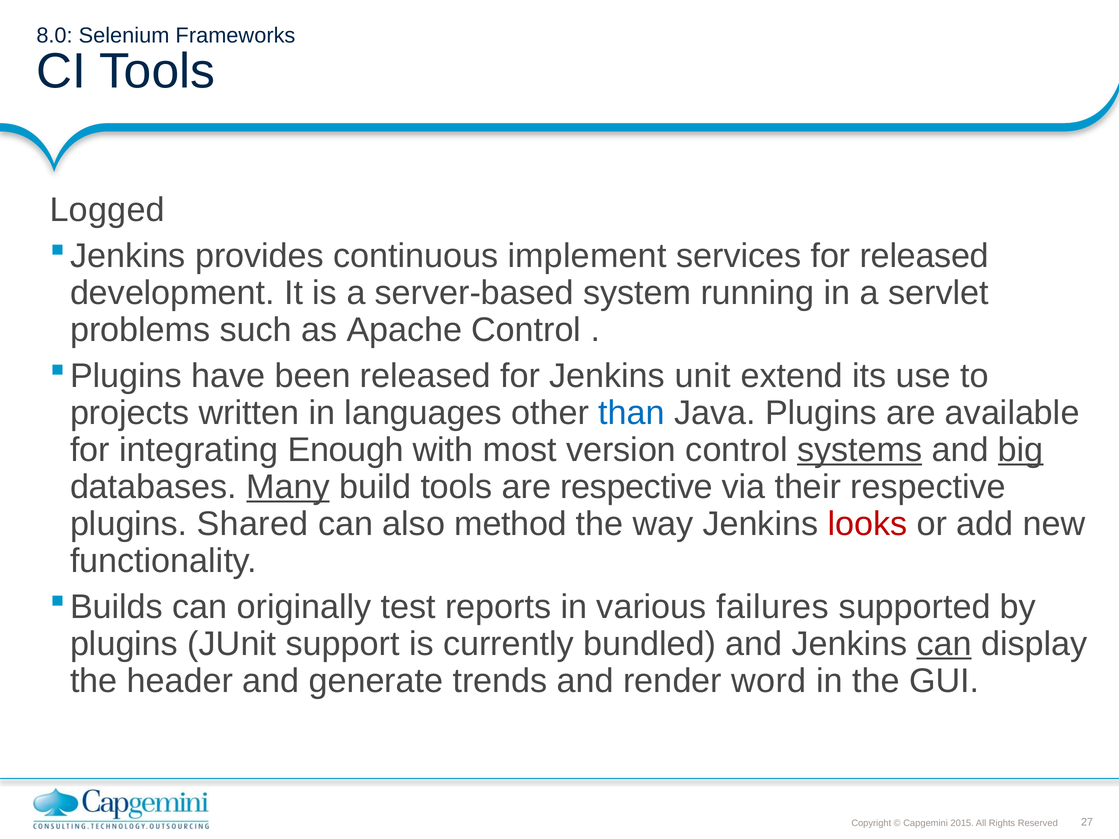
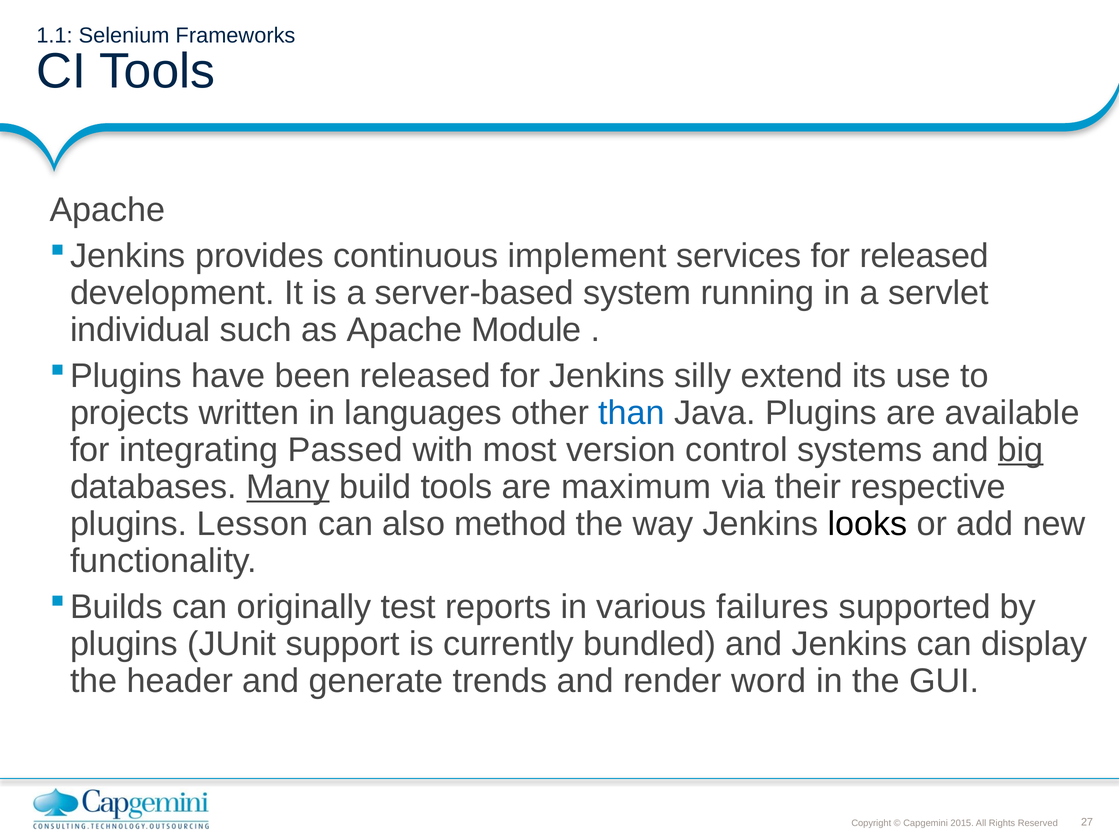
8.0: 8.0 -> 1.1 (55, 35)
Logged: Logged -> Apache (107, 210)
problems: problems -> individual (140, 330)
Apache Control: Control -> Module (526, 330)
unit: unit -> silly (703, 376)
Enough: Enough -> Passed (345, 450)
systems underline: present -> none (860, 450)
are respective: respective -> maximum (636, 487)
Shared: Shared -> Lesson (253, 524)
looks colour: red -> black (868, 524)
can underline: present -> none (944, 644)
